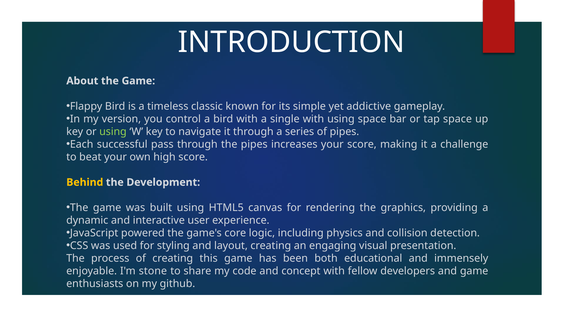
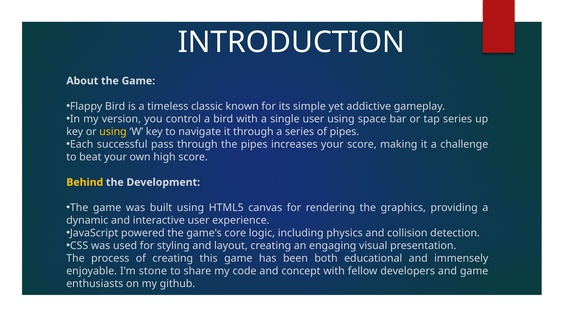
single with: with -> user (313, 119)
tap space: space -> series (458, 119)
using colour: light green -> yellow (113, 132)
